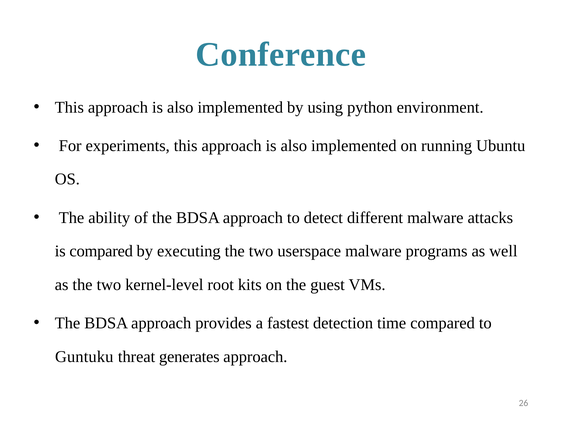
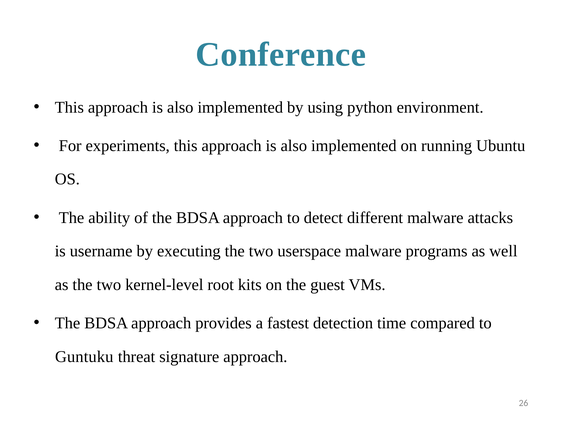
is compared: compared -> username (101, 251)
generates: generates -> signature (189, 356)
